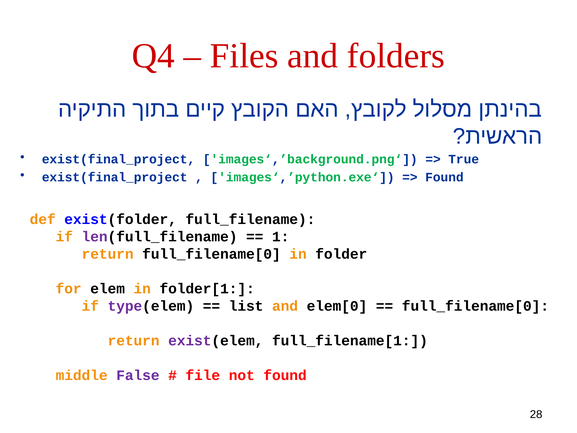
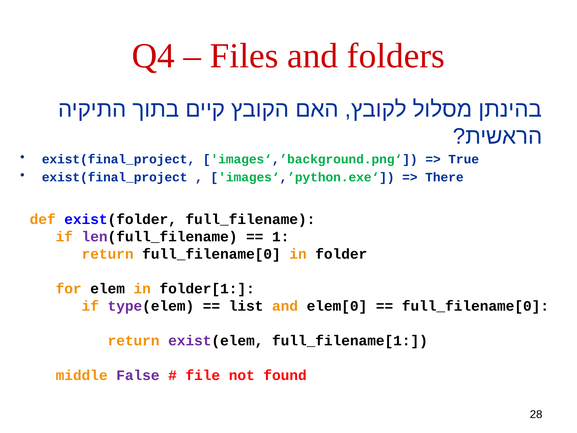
Found: Found -> There (444, 177)
